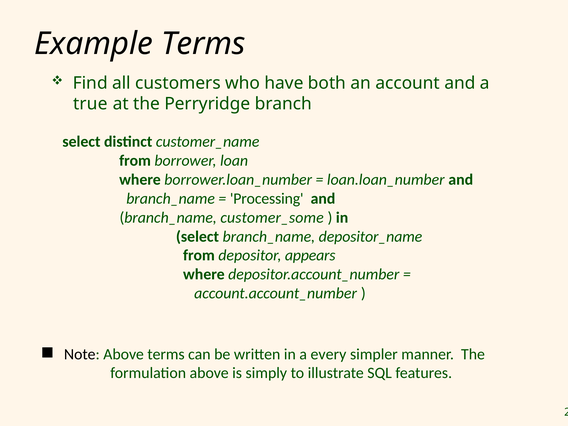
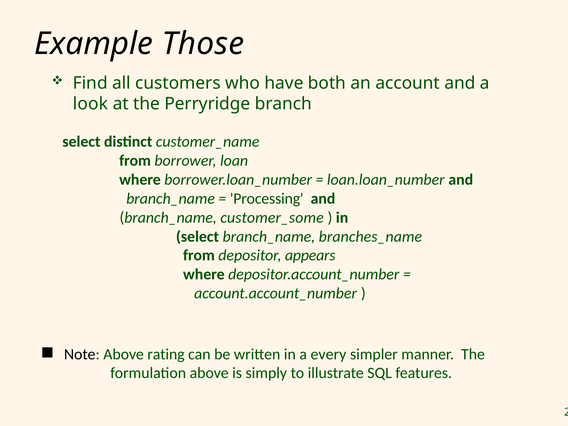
Example Terms: Terms -> Those (203, 44)
true: true -> look (90, 104)
depositor_name: depositor_name -> branches_name (370, 236)
Above terms: terms -> rating (166, 354)
